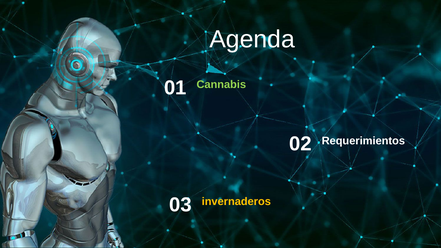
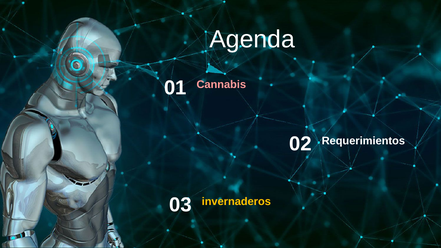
Cannabis colour: light green -> pink (221, 85)
